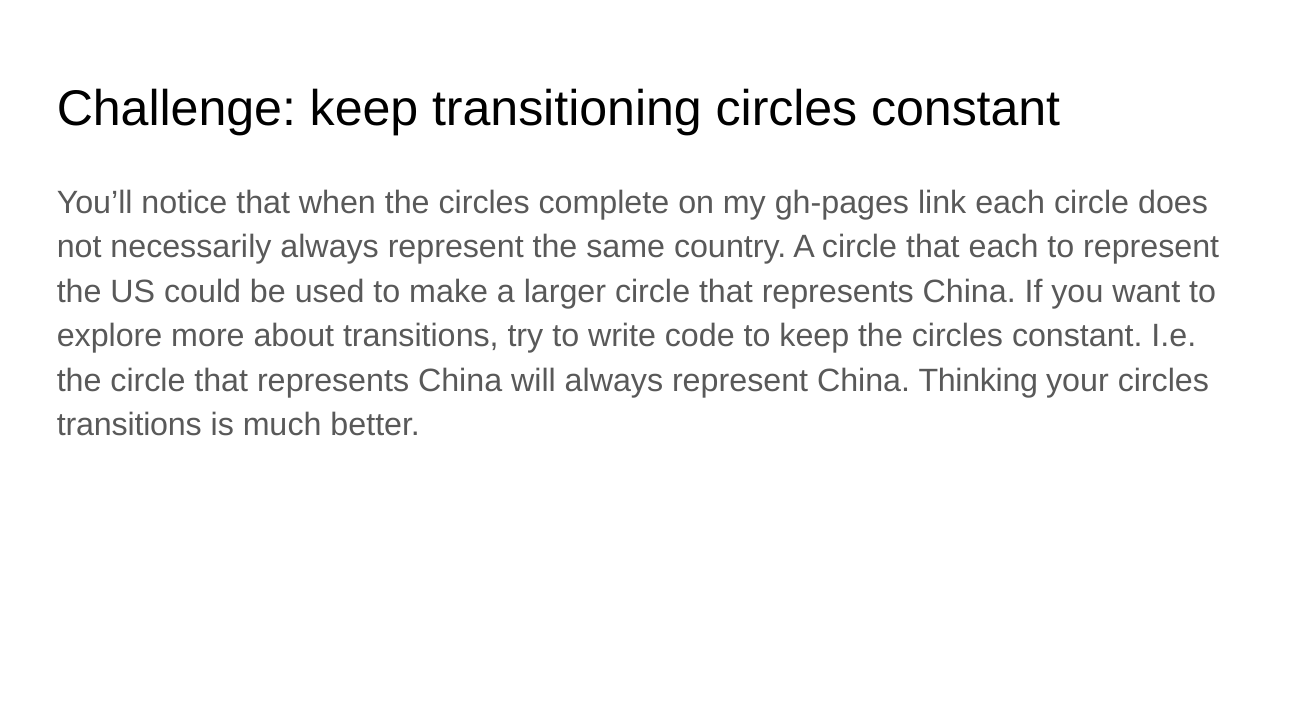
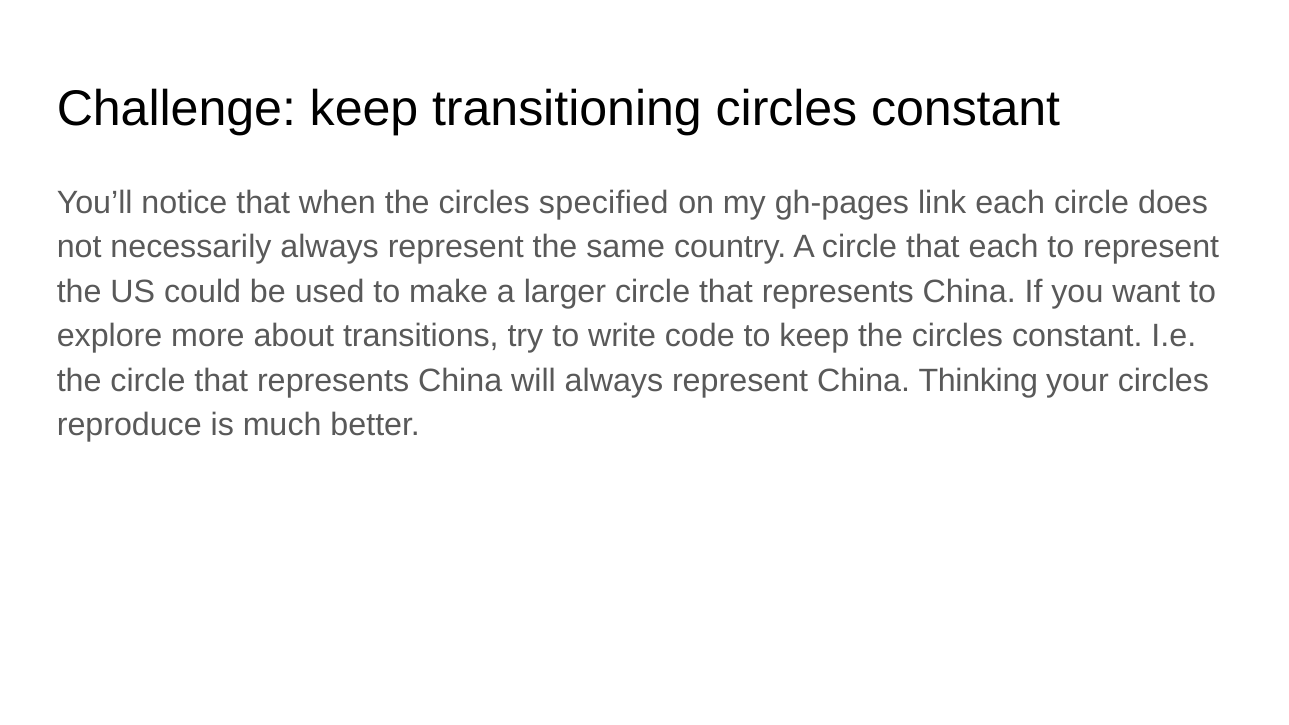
complete: complete -> specified (604, 203)
transitions: transitions -> reproduce (129, 425)
